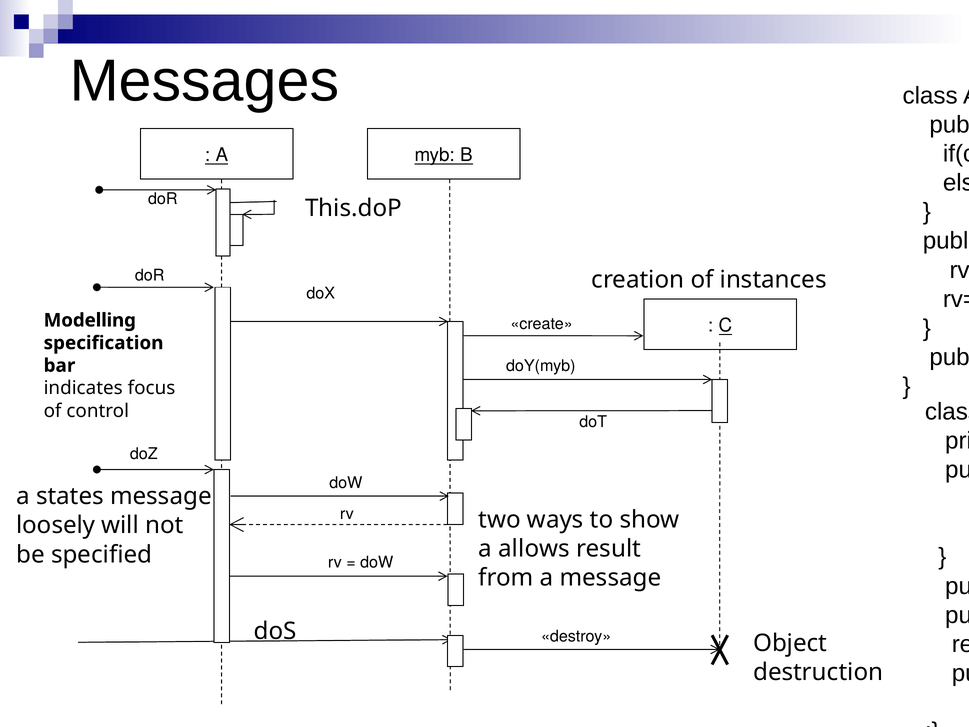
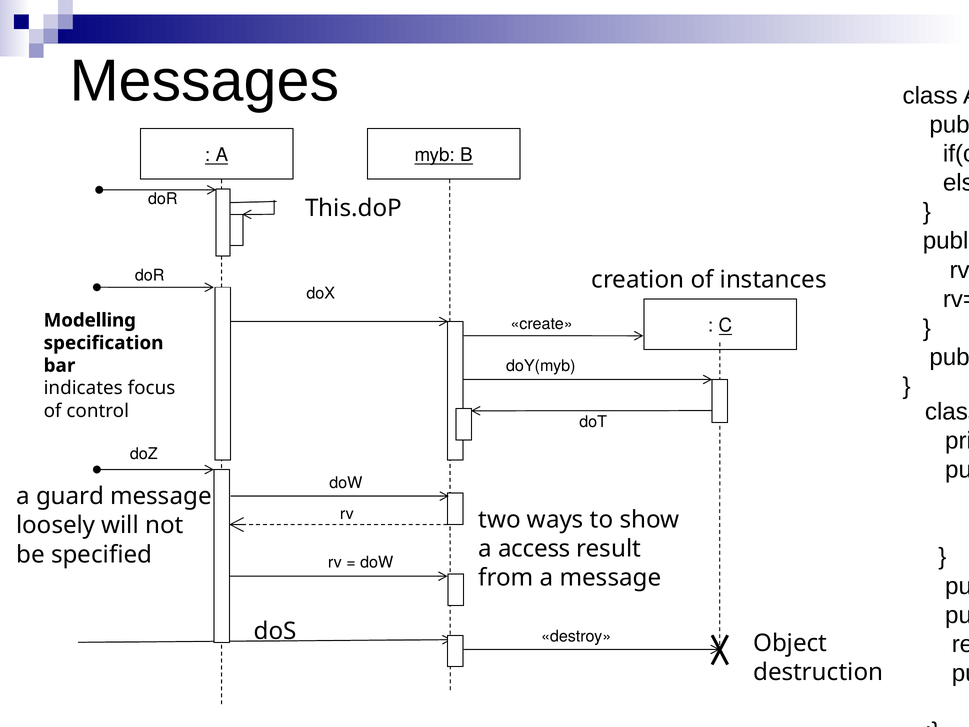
states: states -> guard (70, 496)
allows: allows -> access (534, 549)
